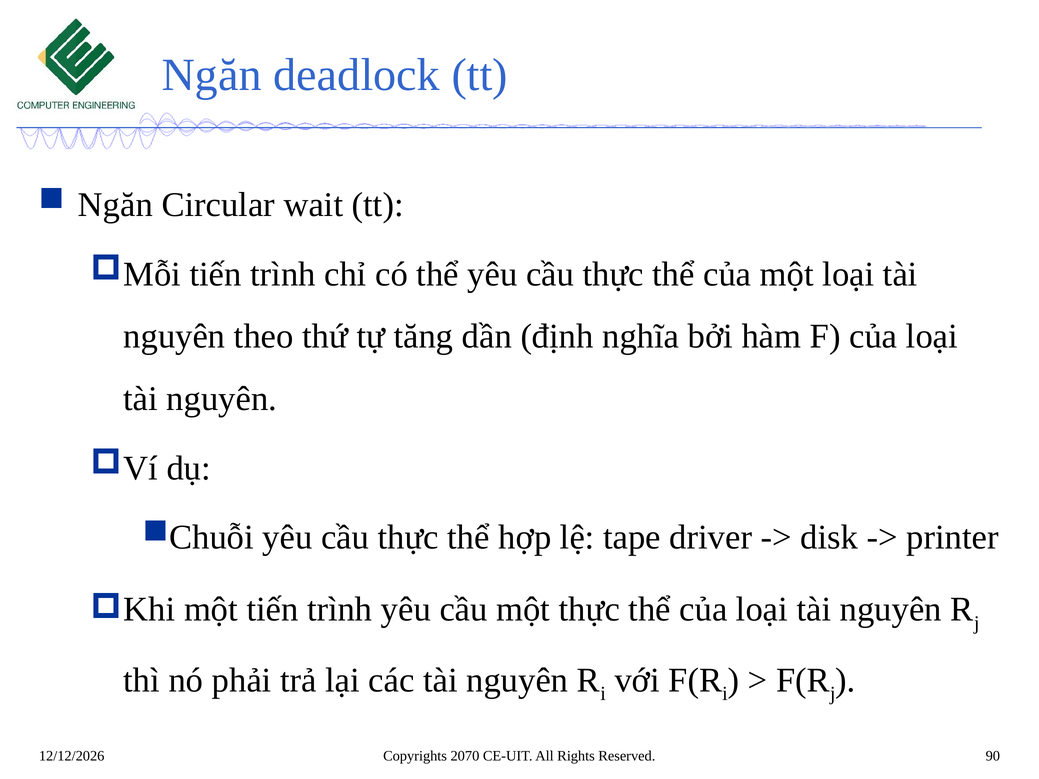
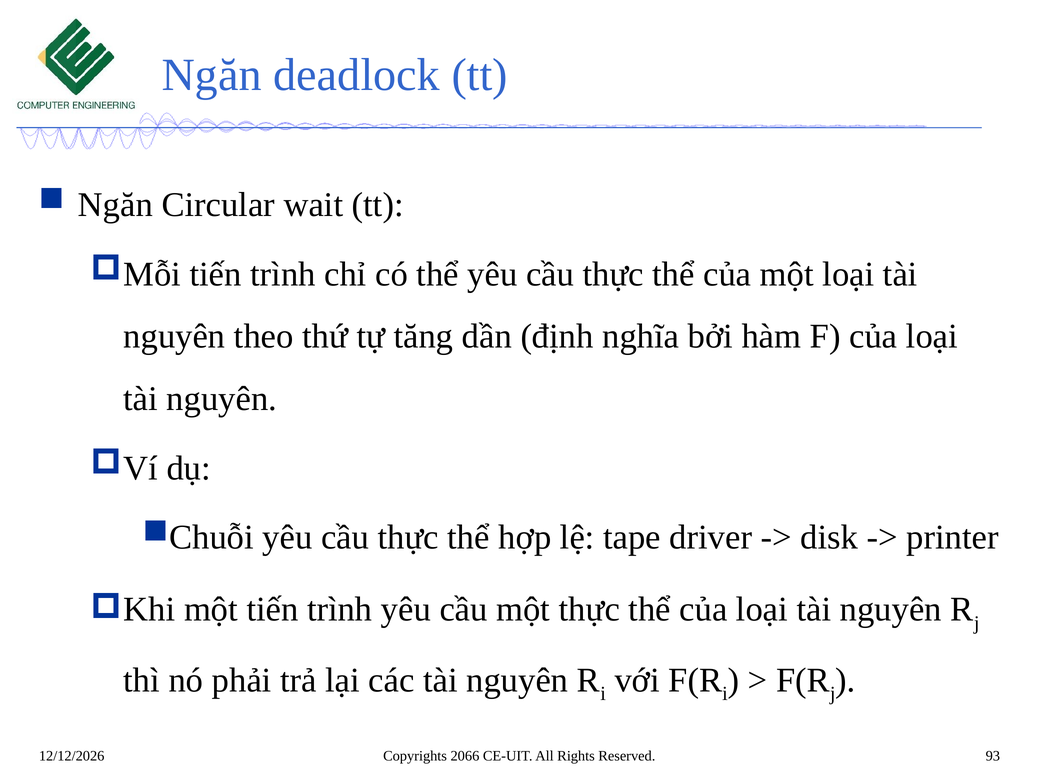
2070: 2070 -> 2066 (465, 756)
90: 90 -> 93 (993, 756)
